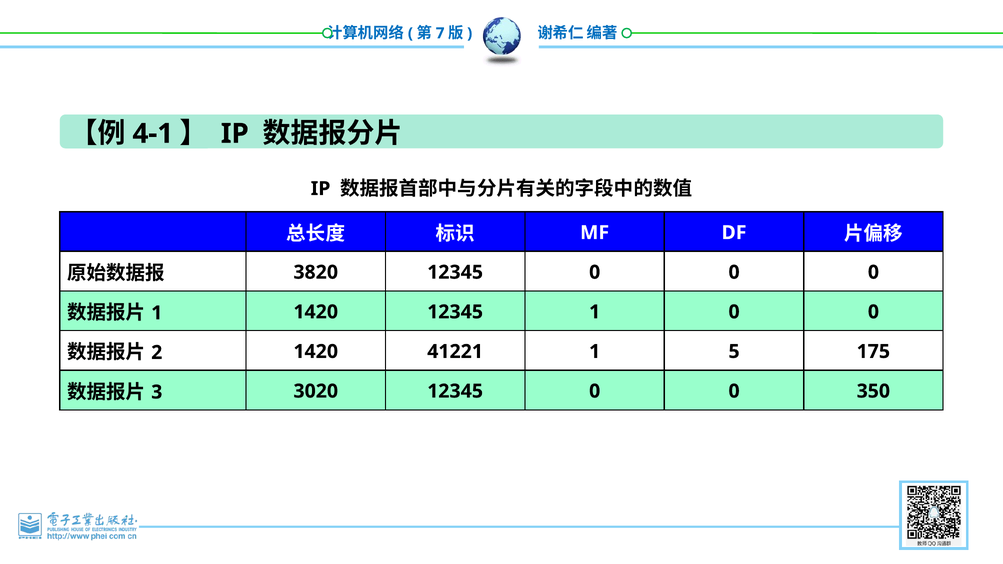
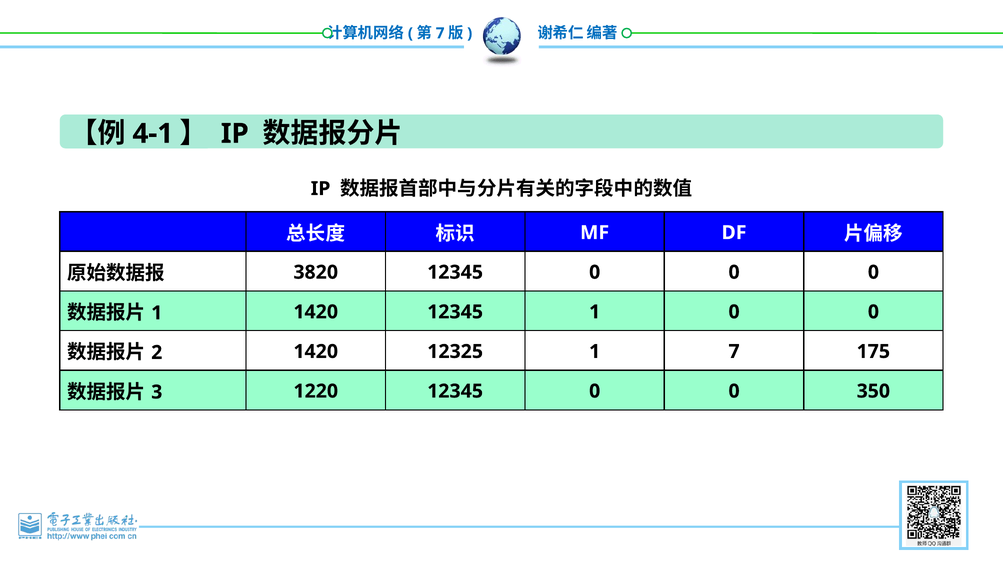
41221: 41221 -> 12325 (455, 352)
1 5: 5 -> 7 (734, 352)
3020: 3020 -> 1220 (316, 391)
